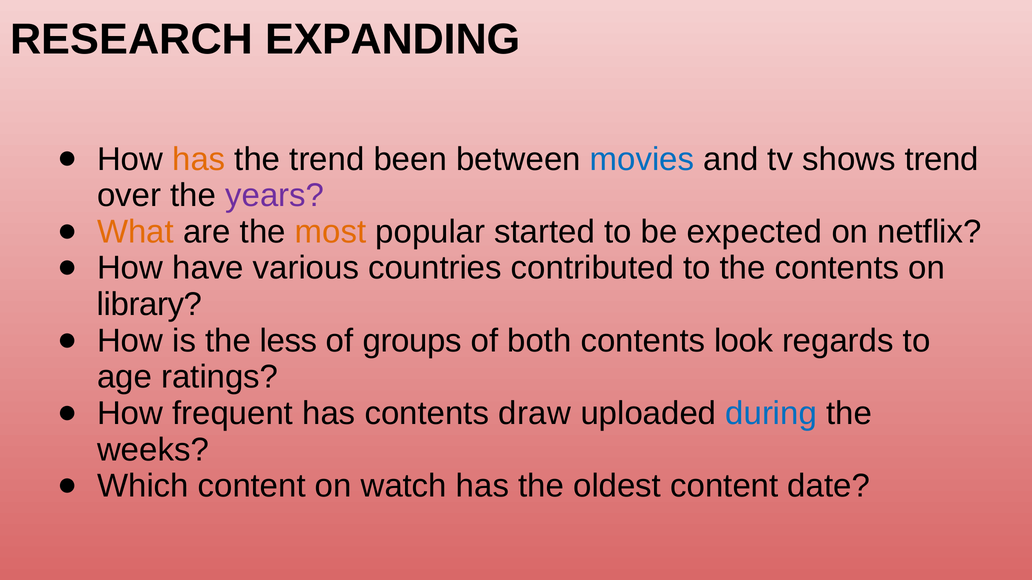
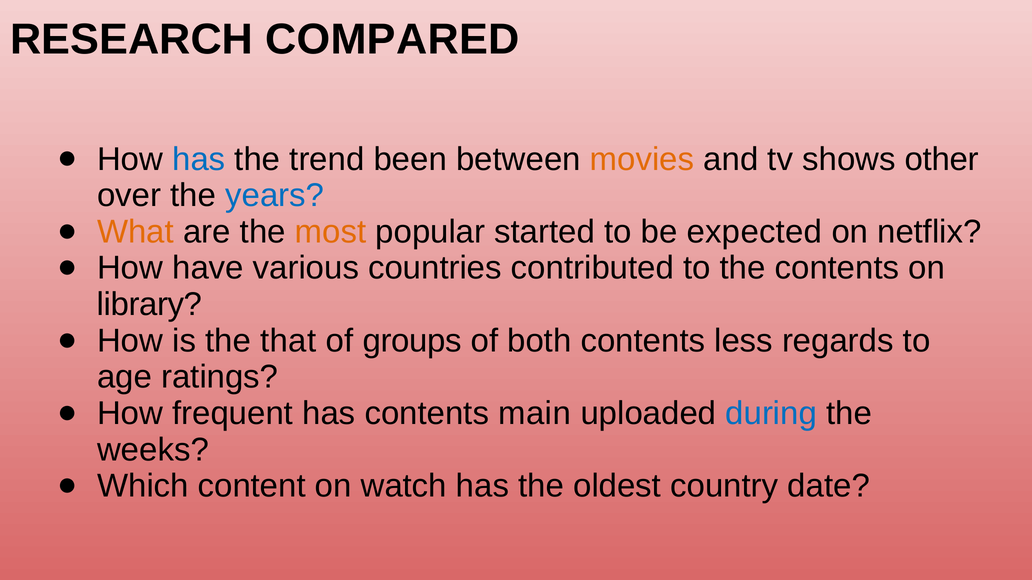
EXPANDING: EXPANDING -> COMPARED (392, 39)
has colour: orange -> blue (199, 159)
movies colour: blue -> orange (642, 159)
shows trend: trend -> other (942, 159)
years colour: purple -> blue (275, 196)
less: less -> that (288, 341)
look: look -> less (744, 341)
draw: draw -> main (535, 414)
oldest content: content -> country (724, 487)
